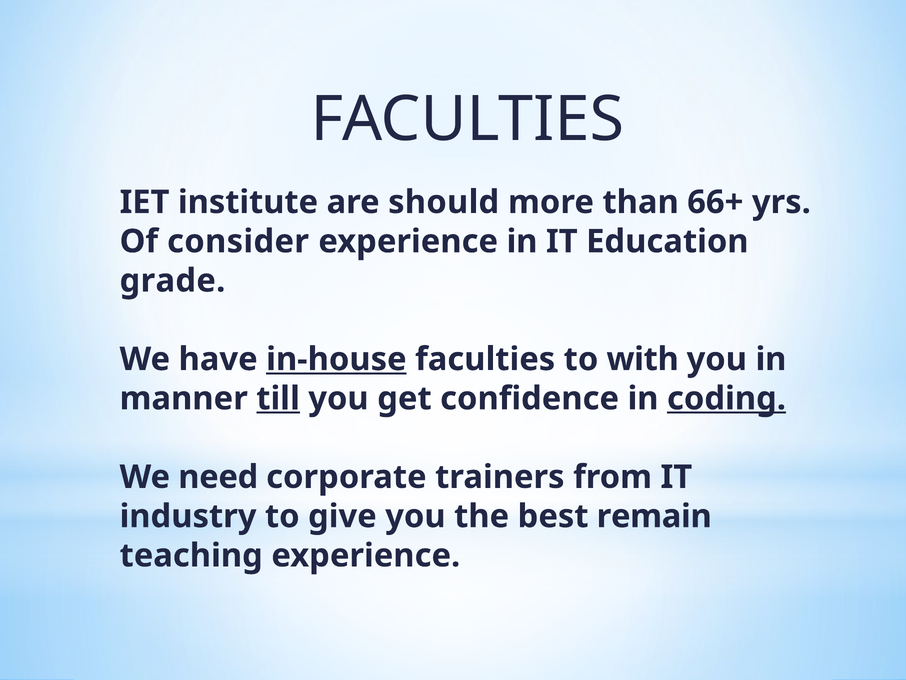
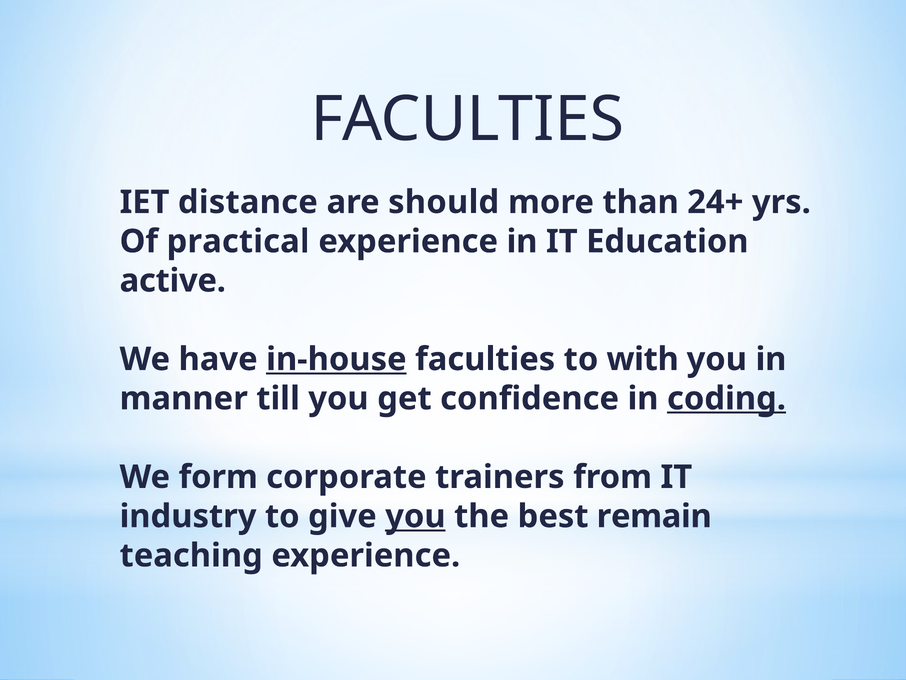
institute: institute -> distance (248, 202)
66+: 66+ -> 24+ (715, 202)
consider: consider -> practical (238, 241)
grade: grade -> active (173, 281)
till underline: present -> none (278, 398)
need: need -> form (218, 477)
you underline: none -> present (415, 516)
